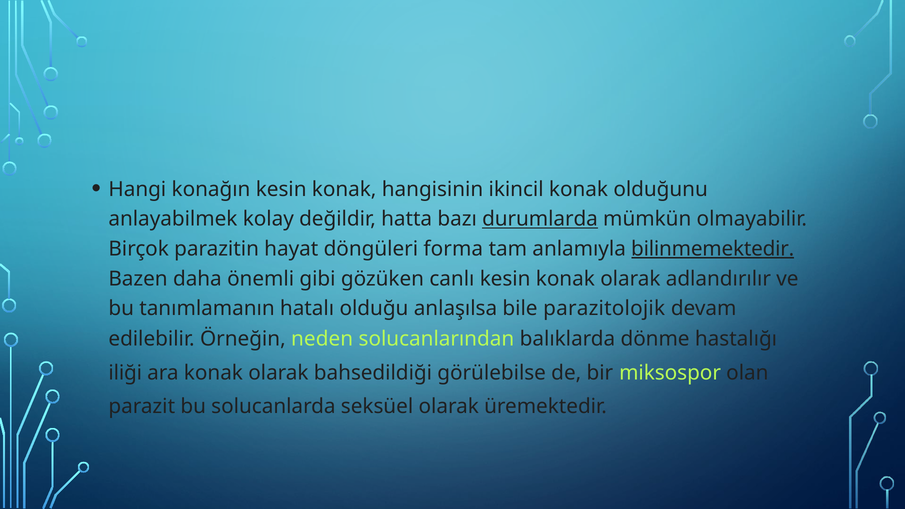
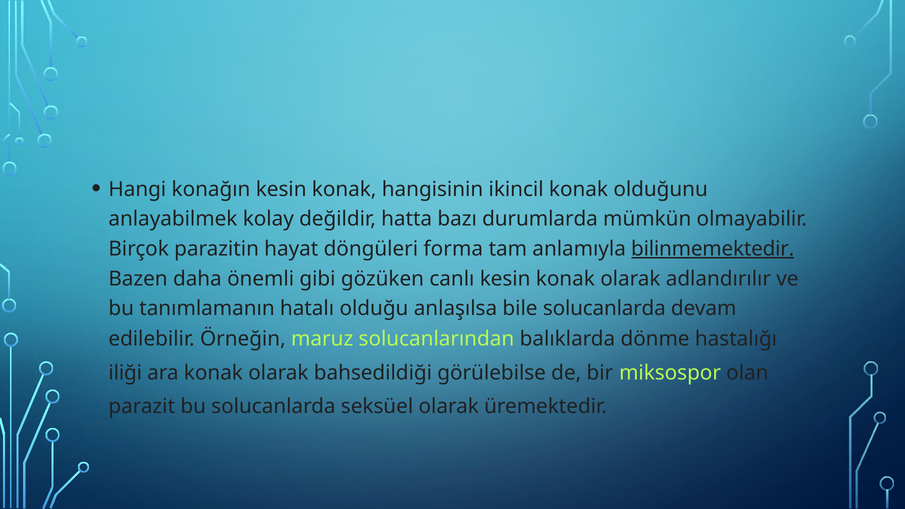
durumlarda underline: present -> none (540, 219)
bile parazitolojik: parazitolojik -> solucanlarda (604, 309)
neden: neden -> maruz (322, 339)
